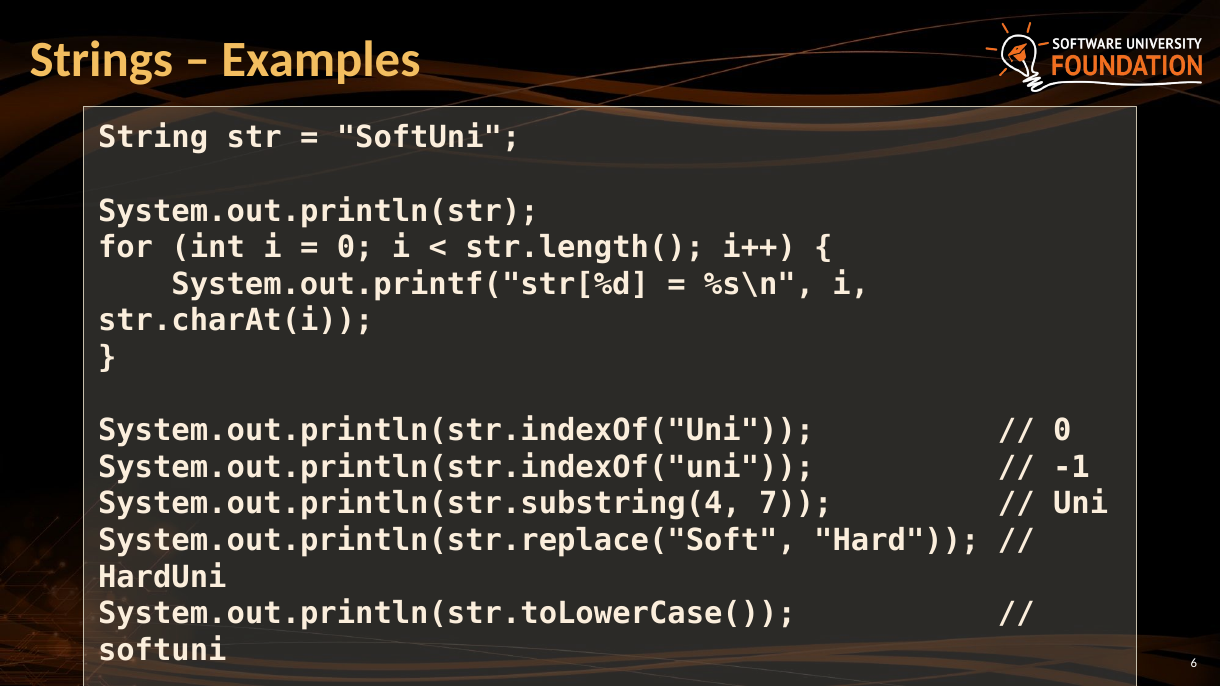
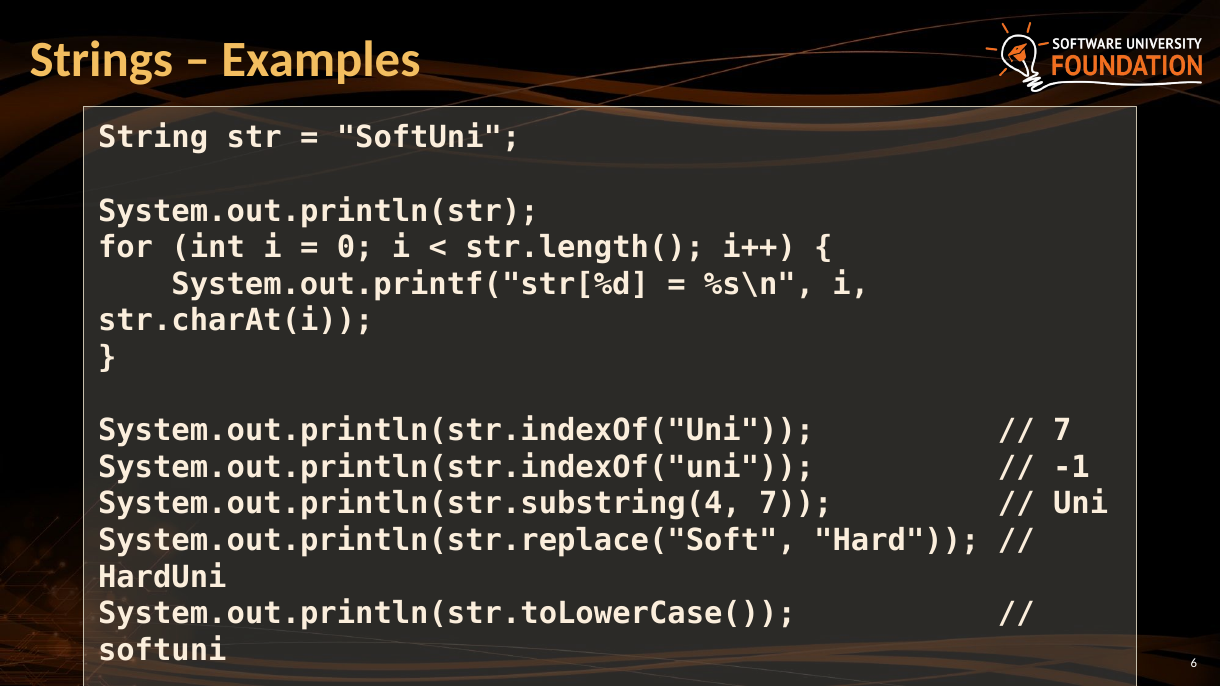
0: 0 -> 7 (1062, 431)
